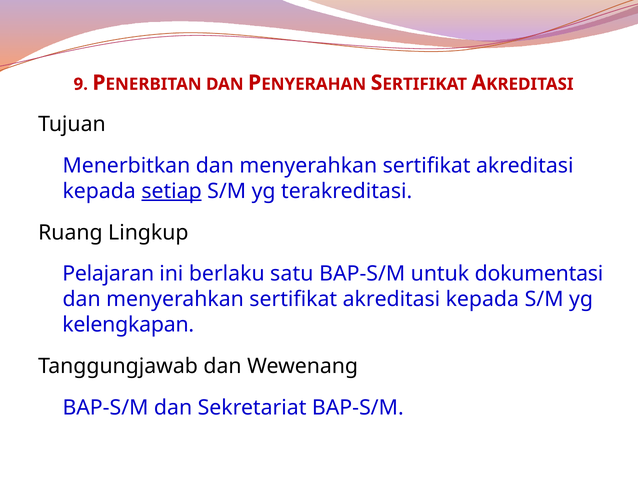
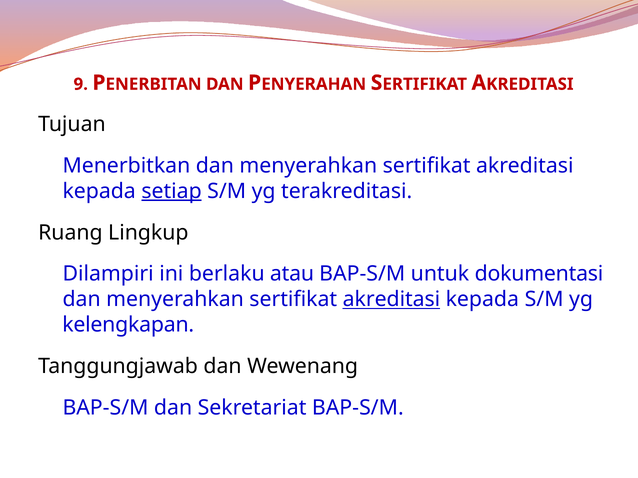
Pelajaran: Pelajaran -> Dilampiri (108, 274)
satu: satu -> atau (292, 274)
akreditasi underline: none -> present (391, 300)
